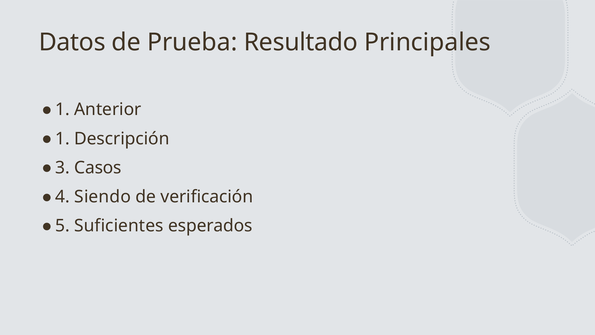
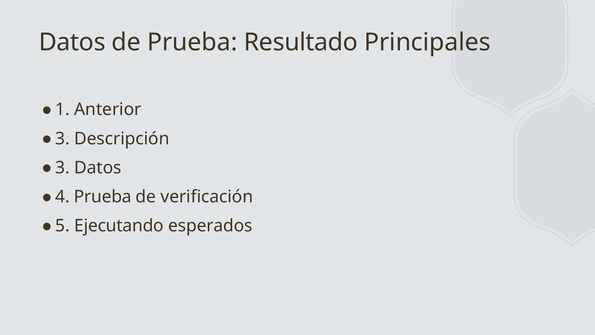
1: 1 -> 3 (62, 138)
3 Casos: Casos -> Datos (98, 168)
4 Siendo: Siendo -> Prueba (103, 197)
Suficientes: Suficientes -> Ejecutando (119, 226)
